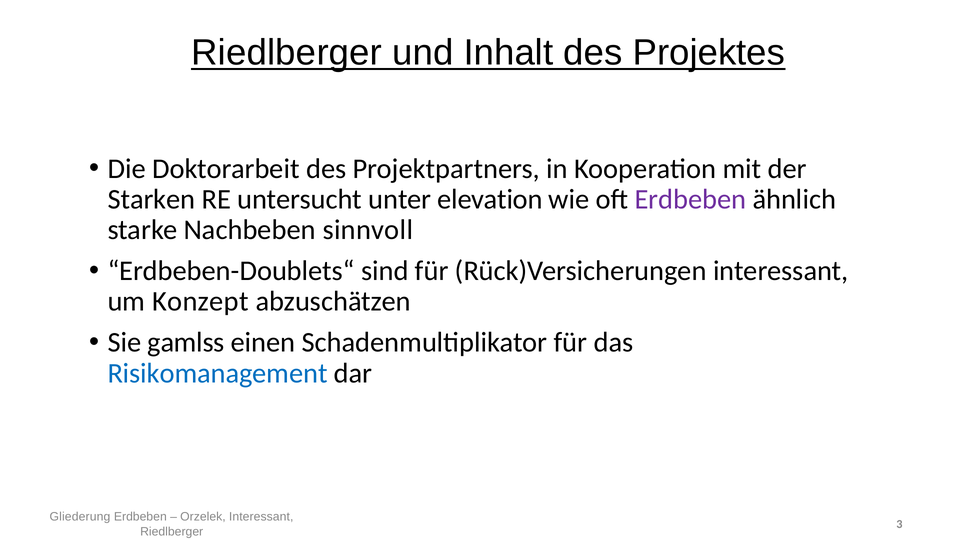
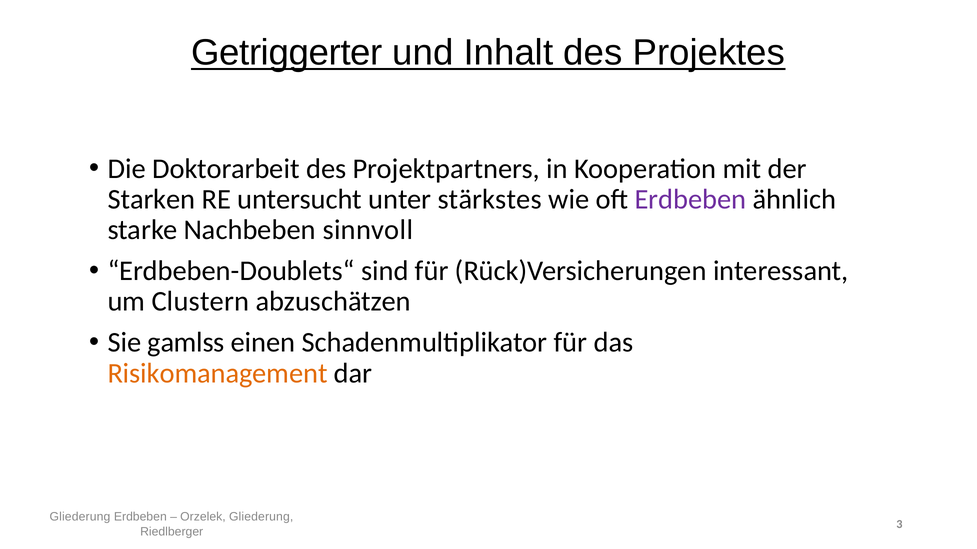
Riedlberger: Riedlberger -> Getriggerter (287, 53)
elevation: elevation -> stärkstes (490, 200)
Konzept: Konzept -> Clustern (200, 302)
Risikomanagement colour: blue -> orange (218, 373)
Orzelek Interessant: Interessant -> Gliederung (261, 517)
